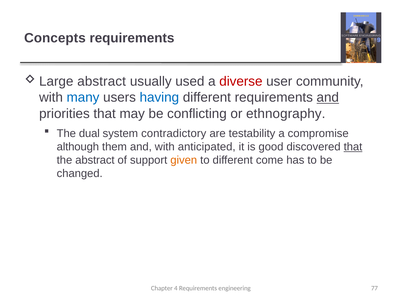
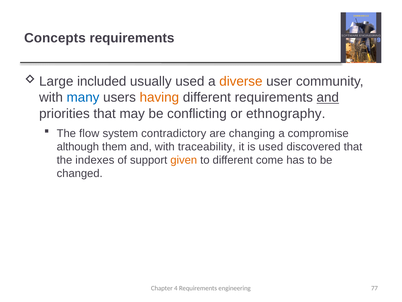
abstract: abstract -> included (102, 81)
diverse colour: red -> orange (241, 81)
having colour: blue -> orange (159, 97)
dual: dual -> flow (89, 133)
testability: testability -> changing (252, 133)
anticipated: anticipated -> traceability (207, 146)
is good: good -> used (271, 146)
that underline: present -> none (353, 146)
the abstract: abstract -> indexes (95, 160)
